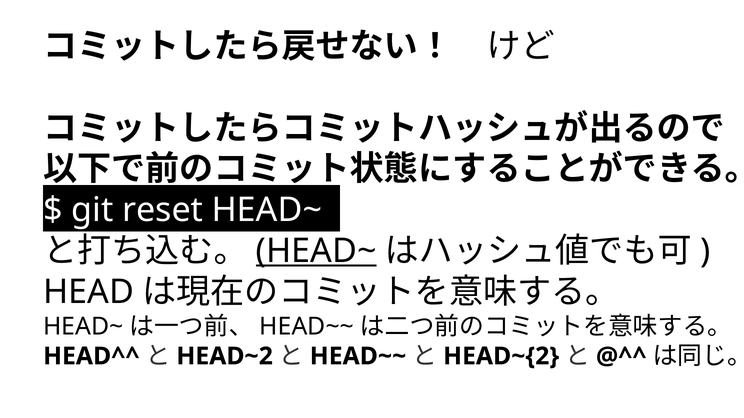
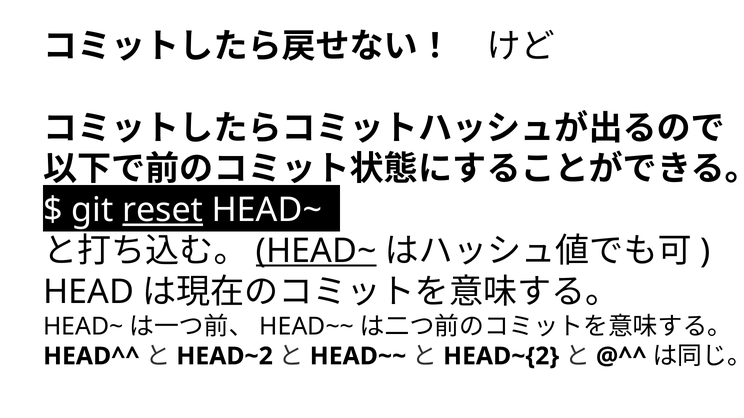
reset underline: none -> present (163, 210)
